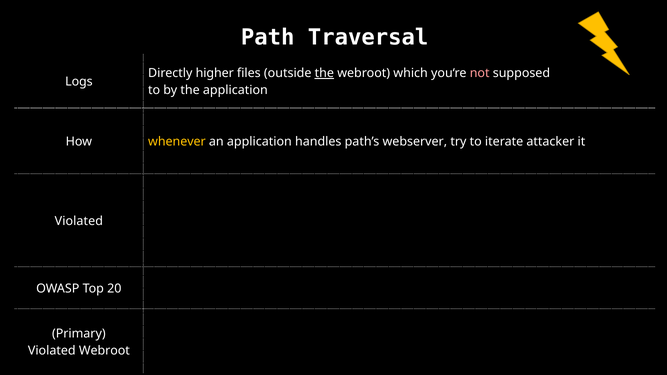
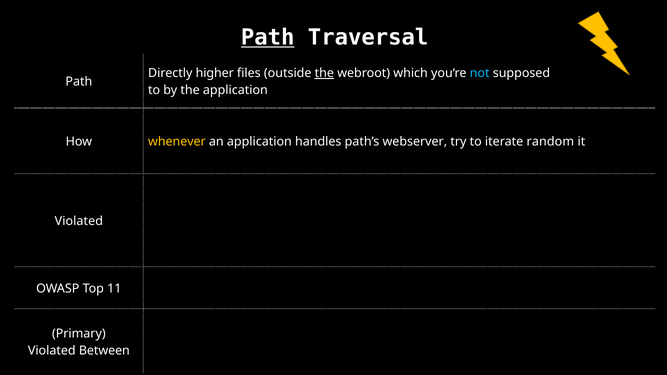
Path underline: none -> present (268, 37)
not colour: pink -> light blue (480, 73)
Logs: Logs -> Path (79, 82)
attacker: attacker -> random (550, 142)
20: 20 -> 11 (114, 289)
Violated Webroot: Webroot -> Between (104, 351)
